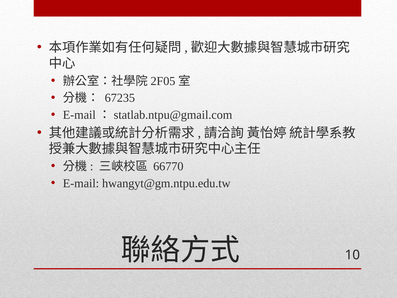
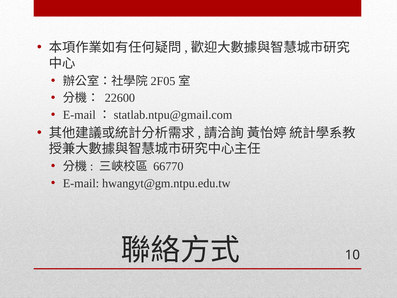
67235: 67235 -> 22600 (120, 98)
